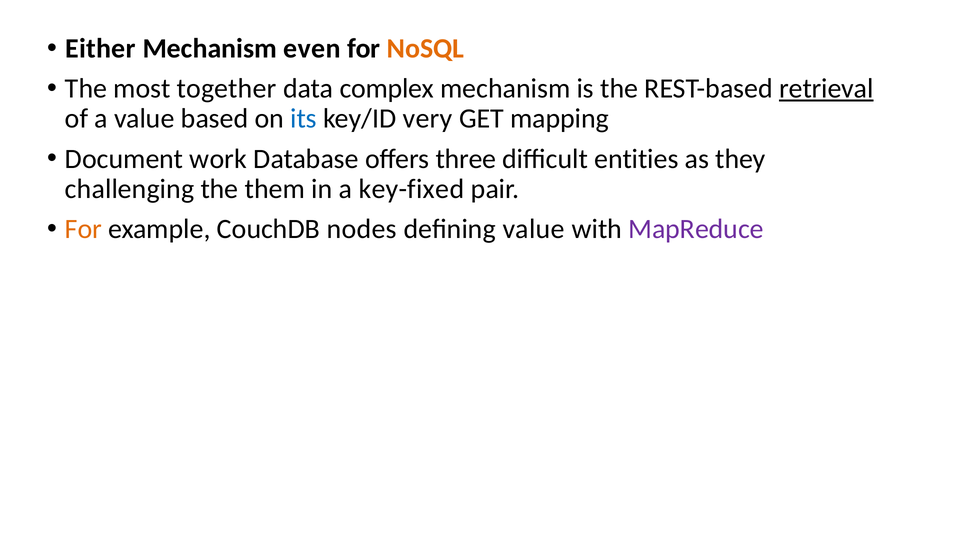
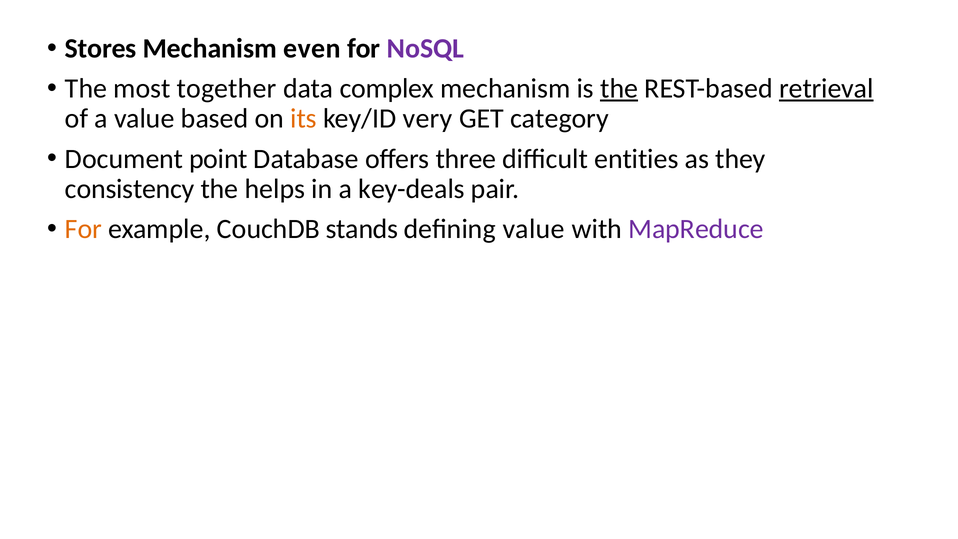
Either: Either -> Stores (101, 48)
NoSQL colour: orange -> purple (425, 48)
the underline: none -> present (619, 89)
its colour: blue -> orange (303, 119)
mapping: mapping -> category (559, 119)
work: work -> point (218, 159)
challenging: challenging -> consistency (130, 189)
them: them -> helps (275, 189)
key-fixed: key-fixed -> key-deals (412, 189)
nodes: nodes -> stands (362, 229)
